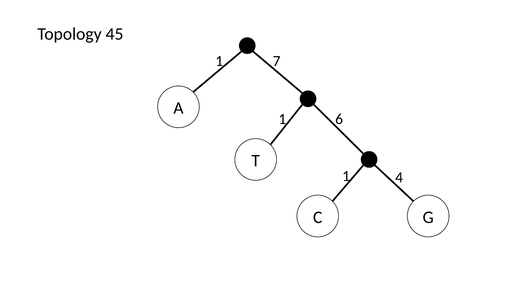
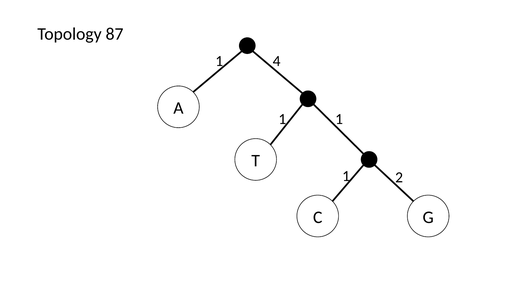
45: 45 -> 87 (115, 34)
7: 7 -> 4 (277, 61)
1 6: 6 -> 1 (339, 119)
4: 4 -> 2 (399, 177)
